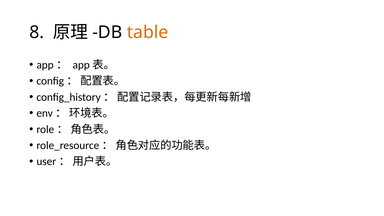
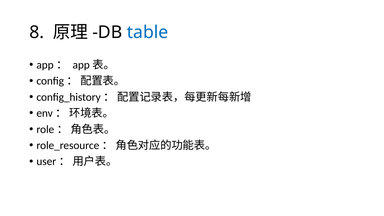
table colour: orange -> blue (148, 32)
